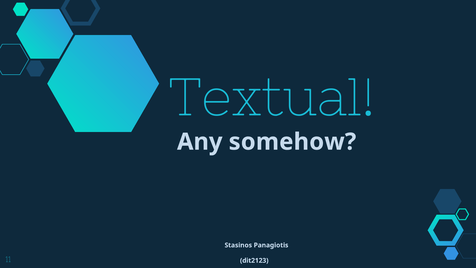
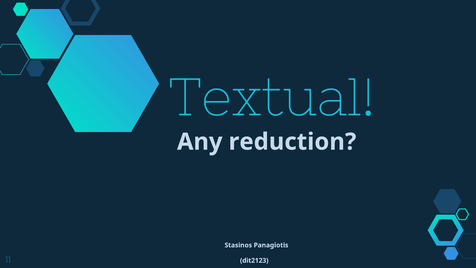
somehow: somehow -> reduction (292, 142)
